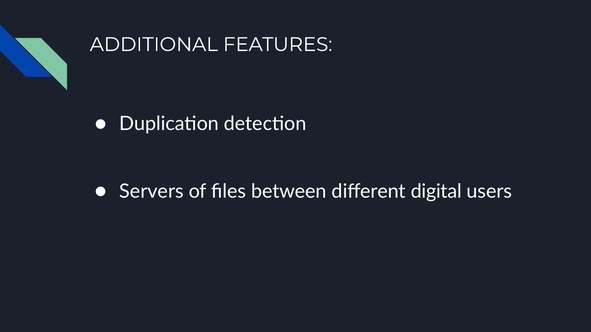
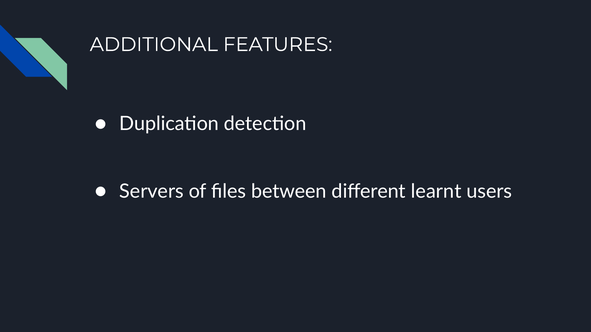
digital: digital -> learnt (436, 191)
